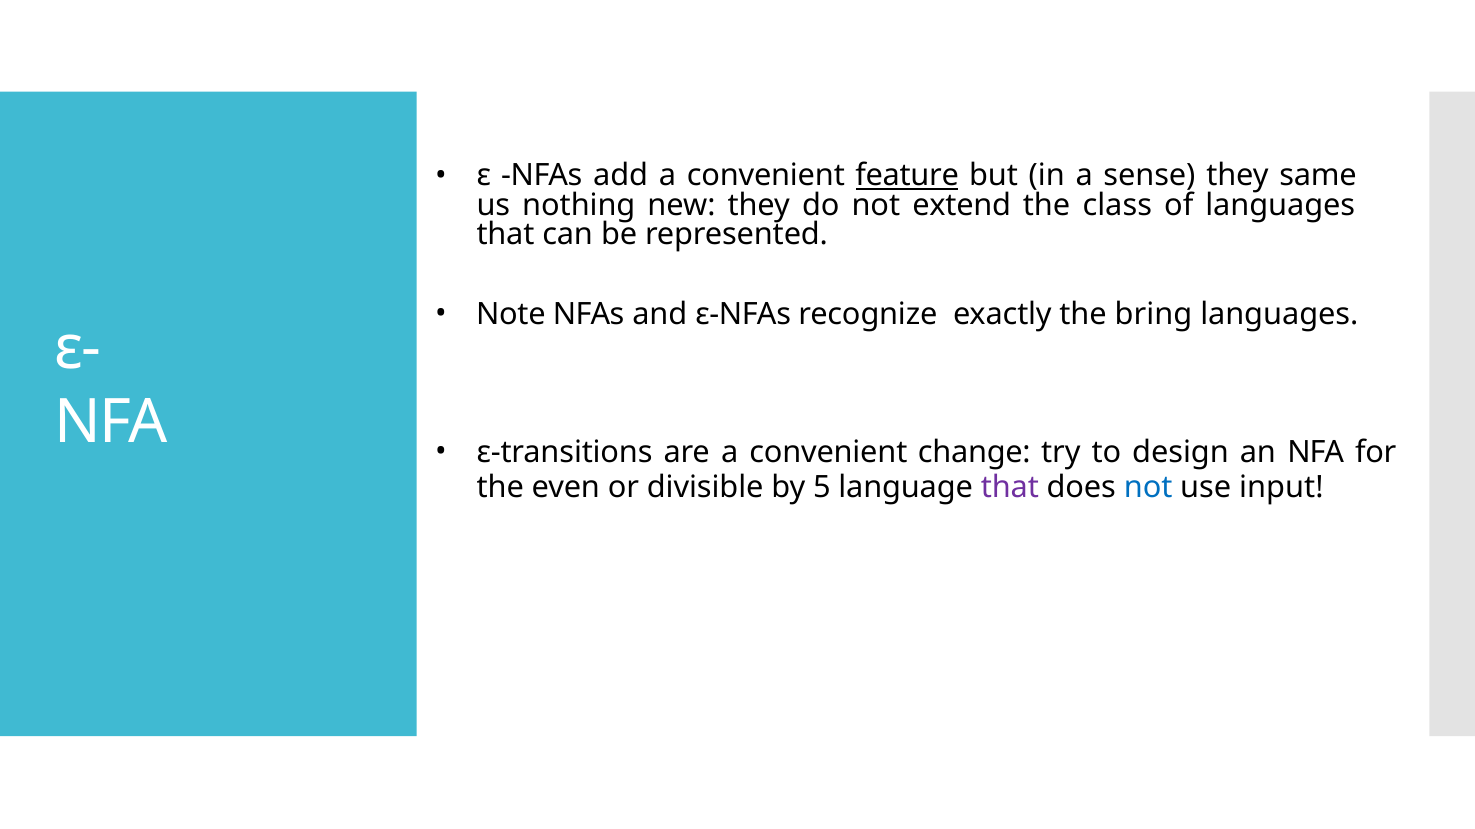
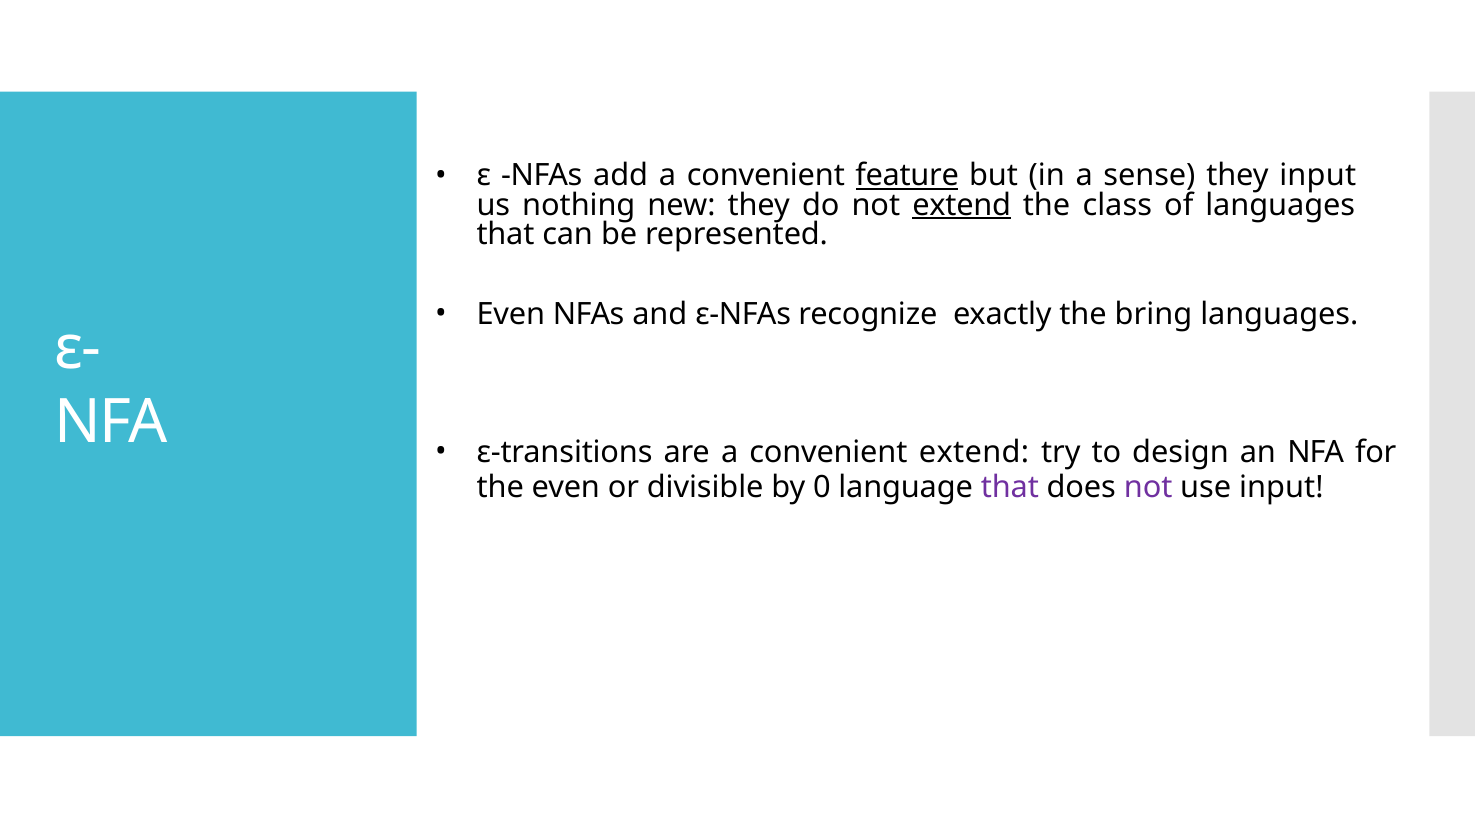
they same: same -> input (1318, 176)
extend underline: none -> present (962, 205)
Note: Note -> Even (511, 315)
convenient change: change -> extend (974, 452)
5: 5 -> 0 (822, 488)
not colour: blue -> purple (1148, 488)
